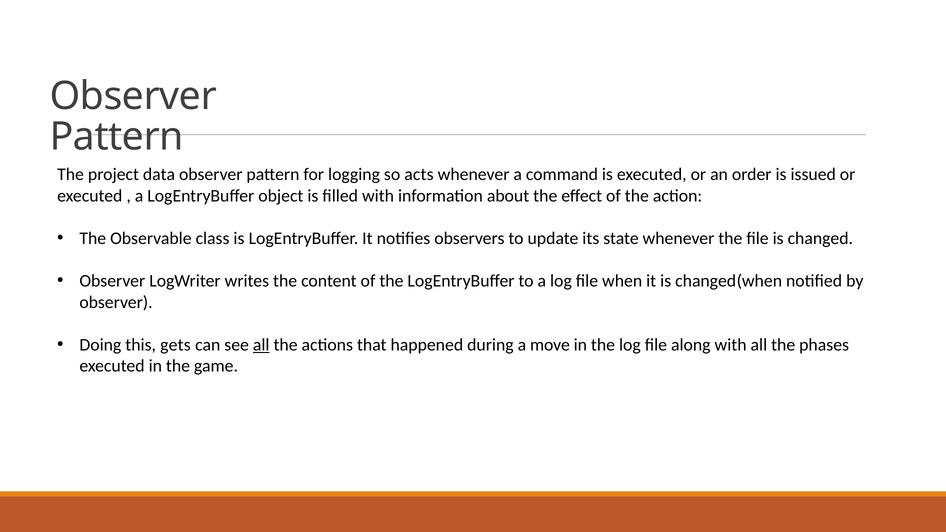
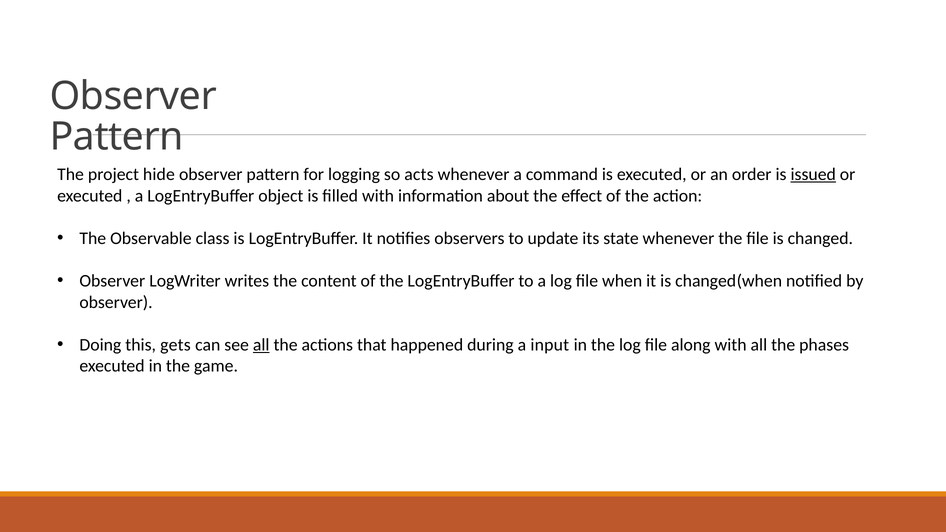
data: data -> hide (159, 175)
issued underline: none -> present (813, 175)
move: move -> input (550, 345)
